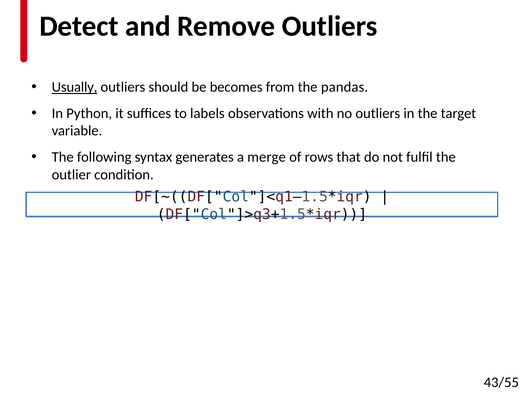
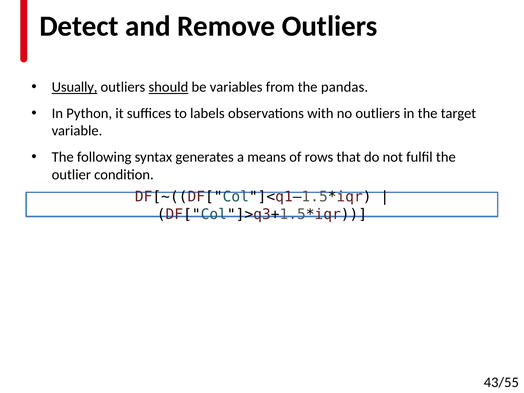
should underline: none -> present (168, 87)
becomes: becomes -> variables (236, 87)
merge: merge -> means (267, 157)
